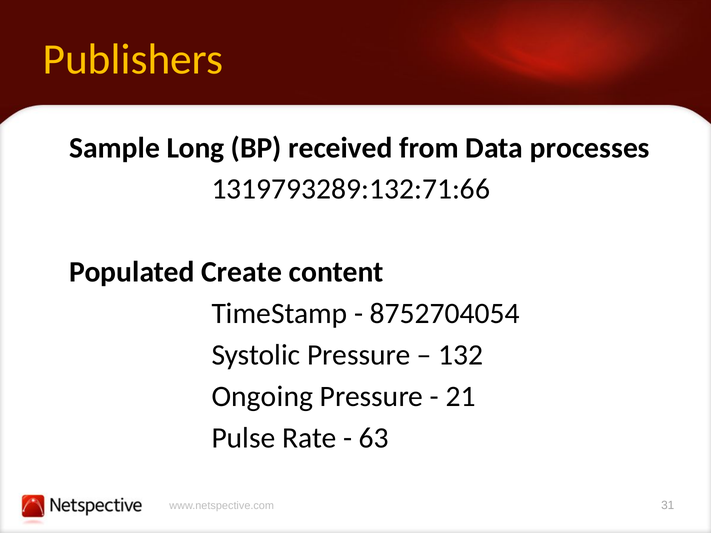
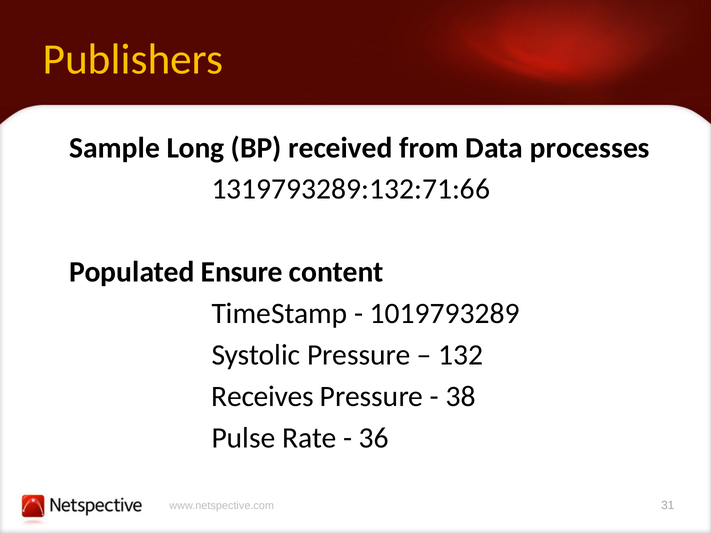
Create: Create -> Ensure (242, 272)
8752704054: 8752704054 -> 1019793289 (445, 314)
Ongoing: Ongoing -> Receives (263, 397)
21: 21 -> 38 (461, 397)
63: 63 -> 36 (374, 438)
